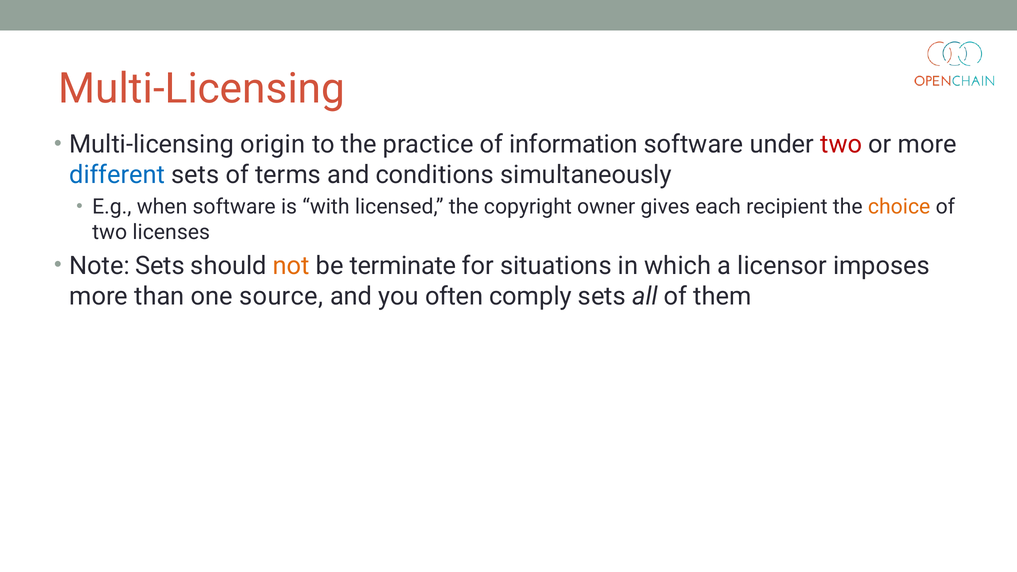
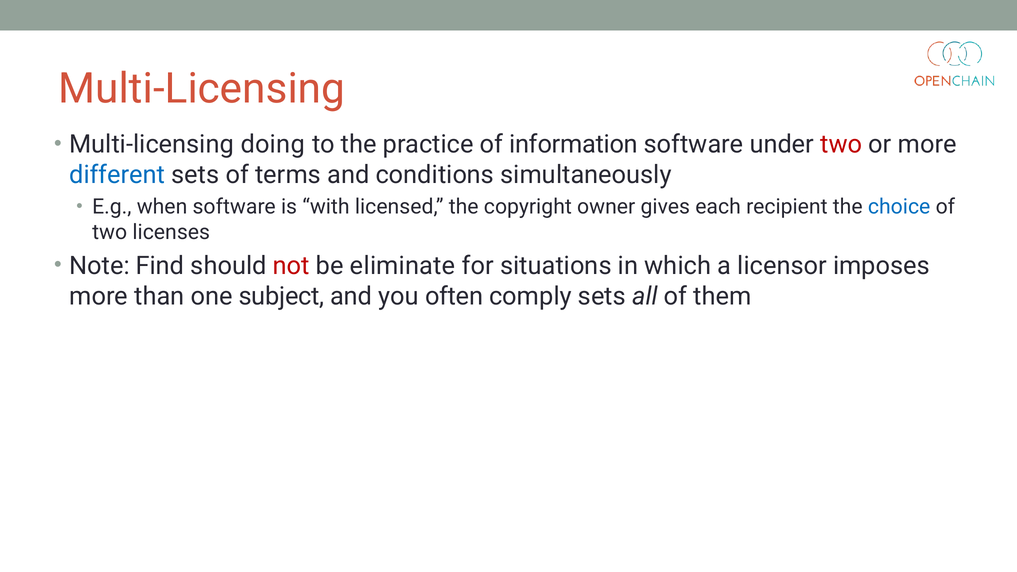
origin: origin -> doing (273, 144)
choice colour: orange -> blue (899, 207)
Note Sets: Sets -> Find (160, 266)
not colour: orange -> red (291, 266)
terminate: terminate -> eliminate (403, 266)
source: source -> subject (281, 296)
